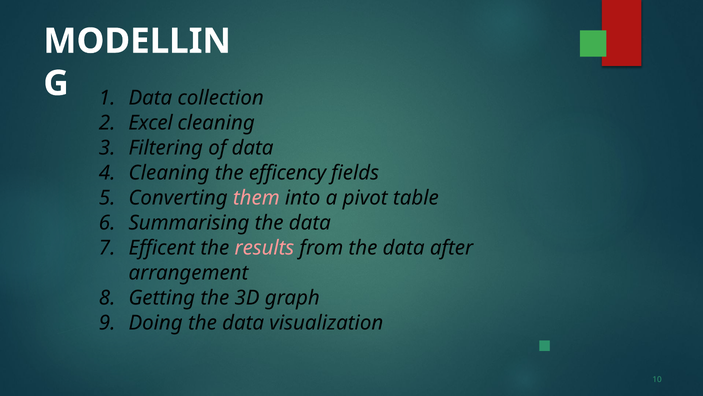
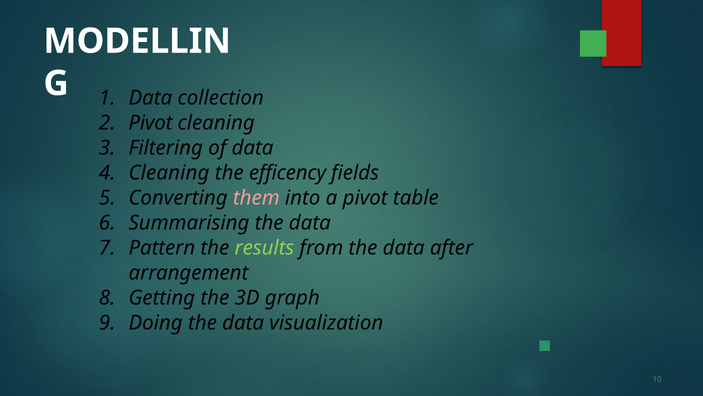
Excel: Excel -> Pivot (150, 123)
Efficent: Efficent -> Pattern (162, 248)
results colour: pink -> light green (264, 248)
